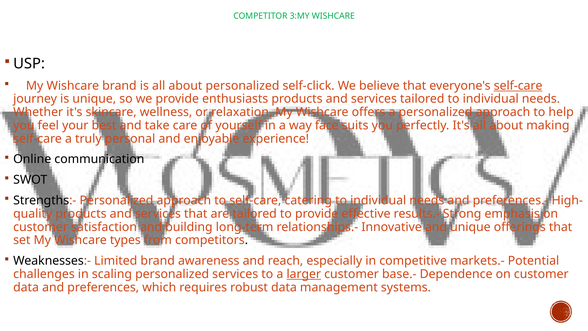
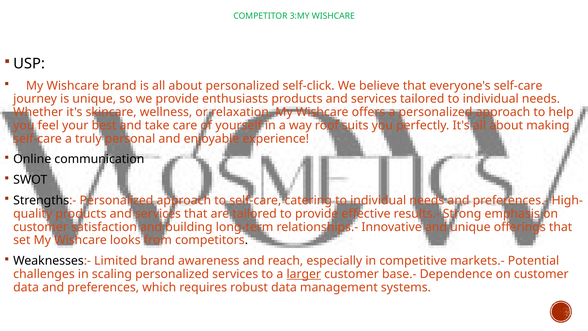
self-care underline: present -> none (518, 86)
face: face -> roof (327, 125)
types: types -> looks (125, 240)
